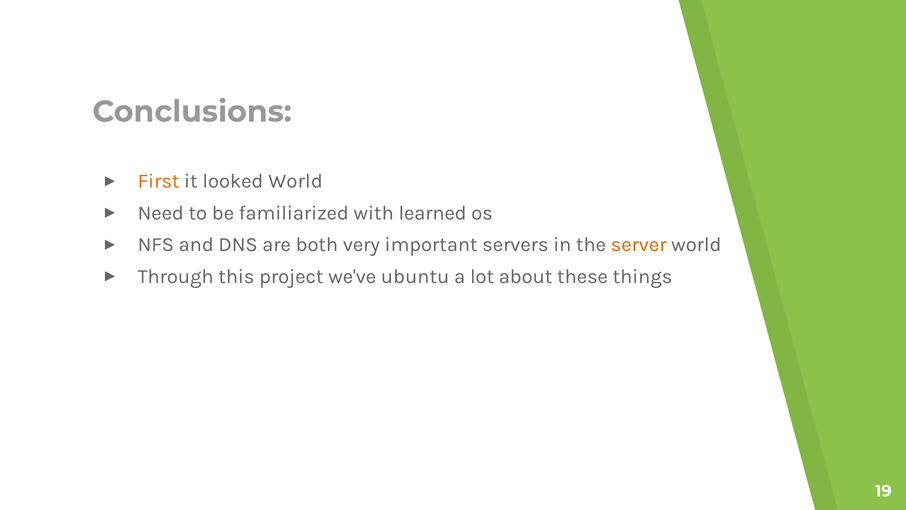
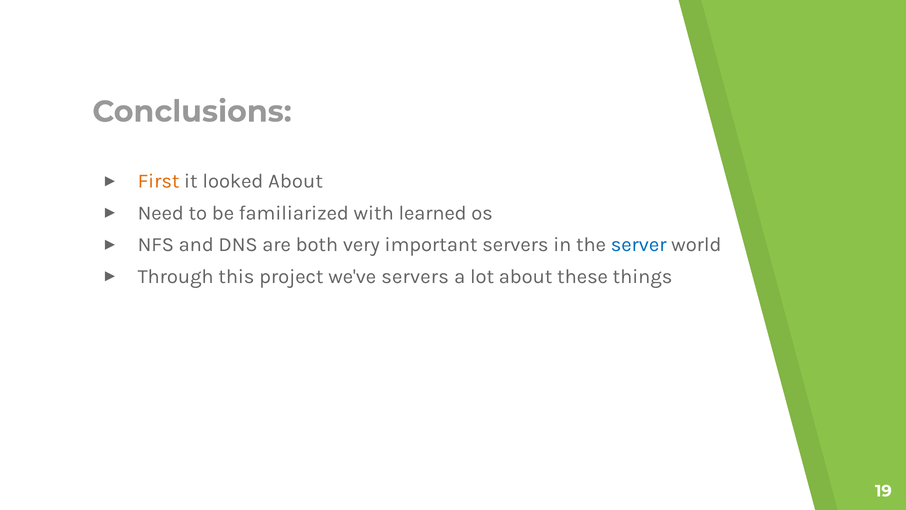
looked World: World -> About (296, 181)
server colour: orange -> blue (639, 245)
we've ubuntu: ubuntu -> servers (415, 276)
